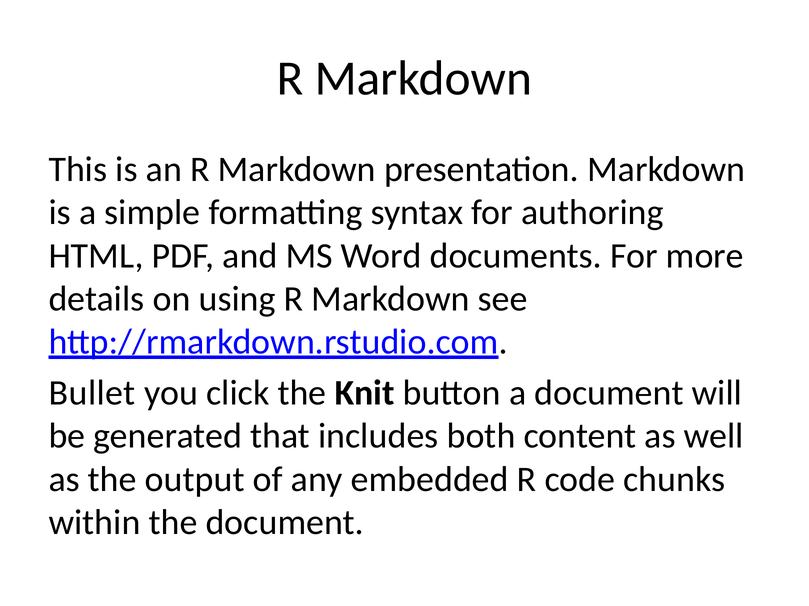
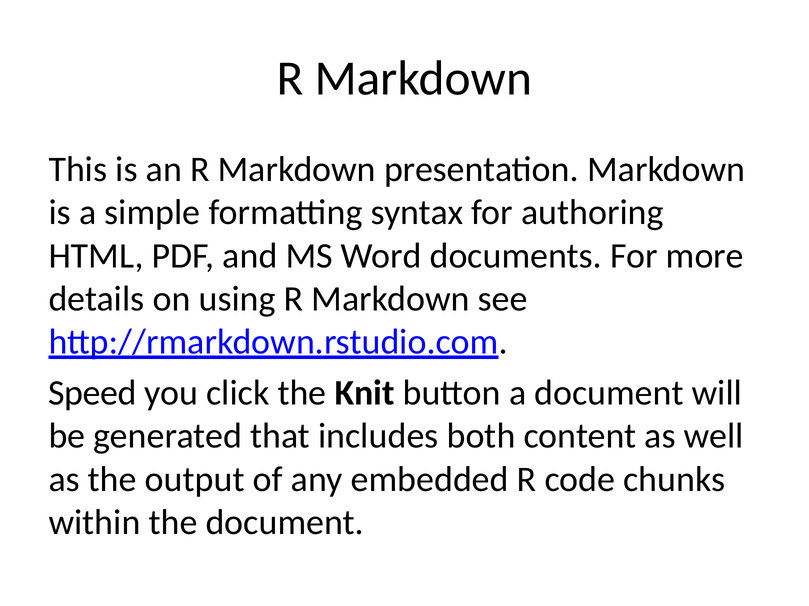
Bullet: Bullet -> Speed (93, 393)
